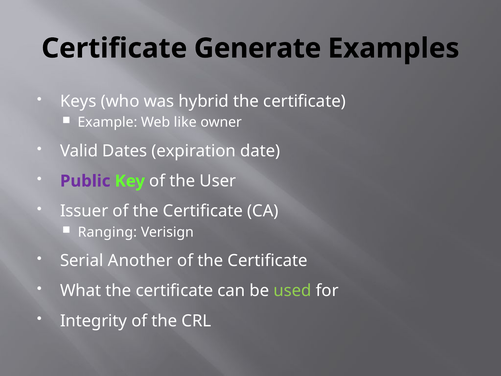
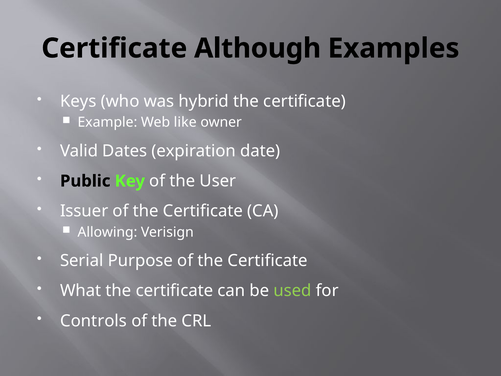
Generate: Generate -> Although (258, 48)
Public colour: purple -> black (85, 181)
Ranging: Ranging -> Allowing (107, 232)
Another: Another -> Purpose (140, 261)
Integrity: Integrity -> Controls (93, 321)
